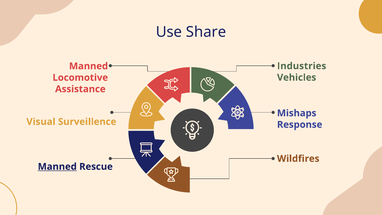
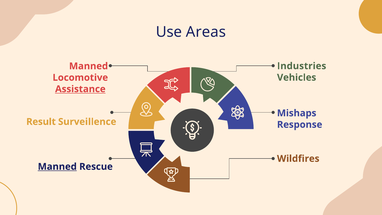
Share: Share -> Areas (206, 32)
Assistance underline: none -> present (80, 89)
Visual: Visual -> Result (41, 122)
